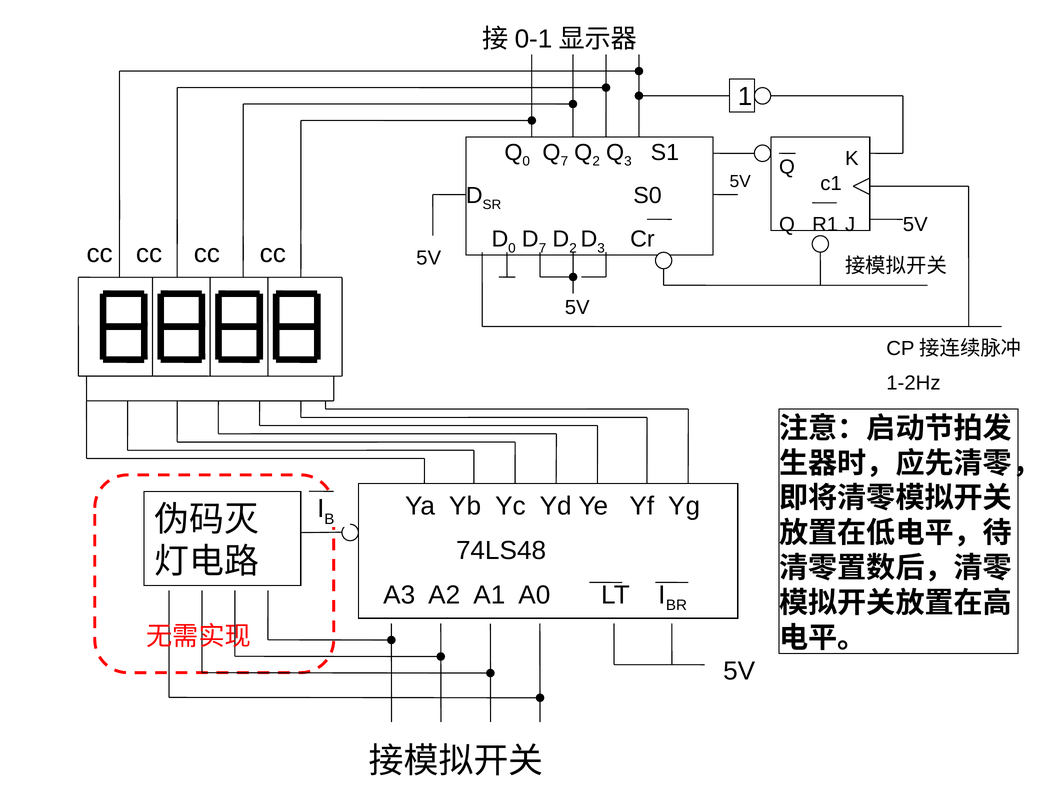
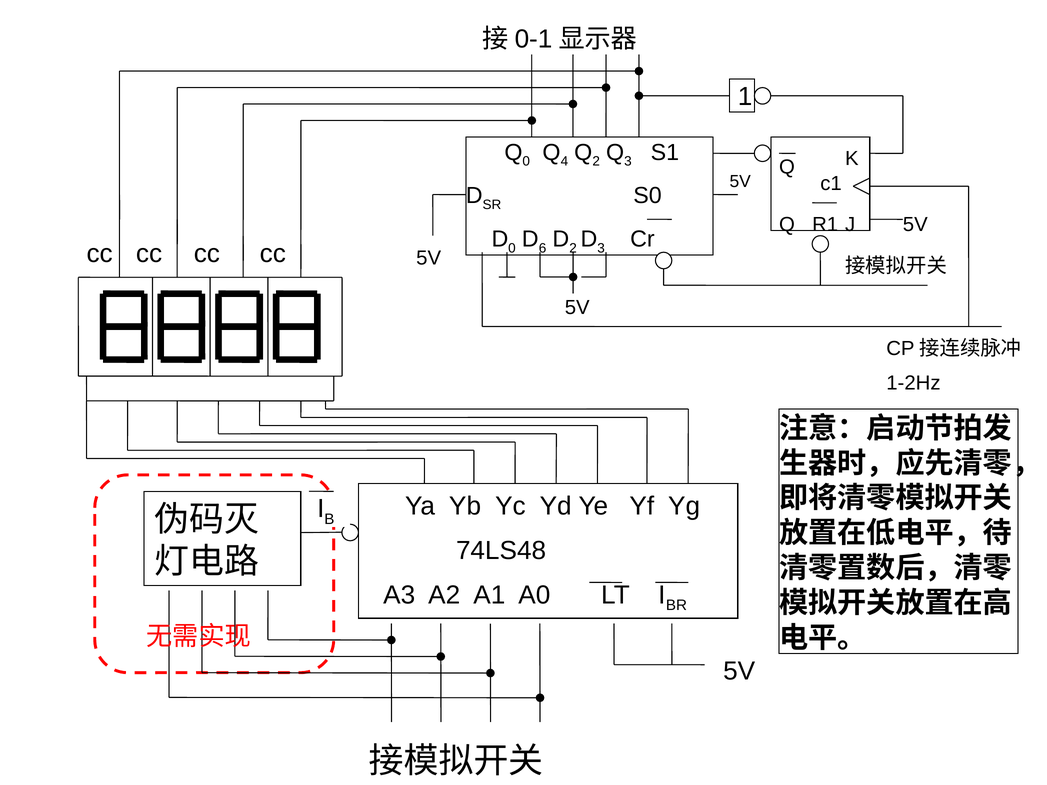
Q 7: 7 -> 4 (564, 161)
7: 7 -> 6 (543, 248)
